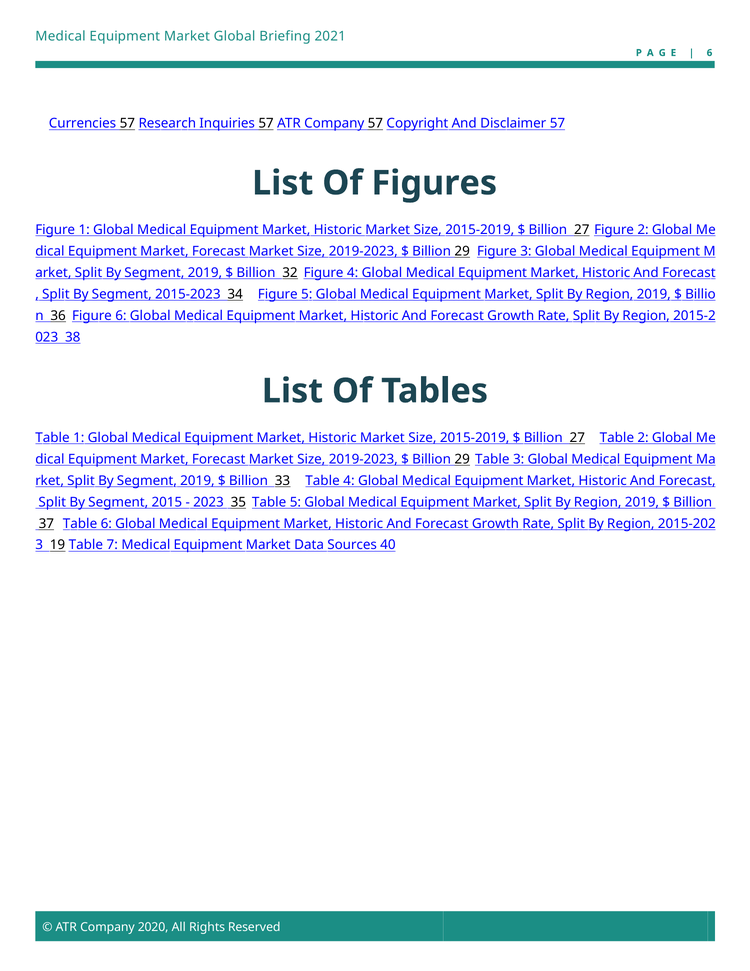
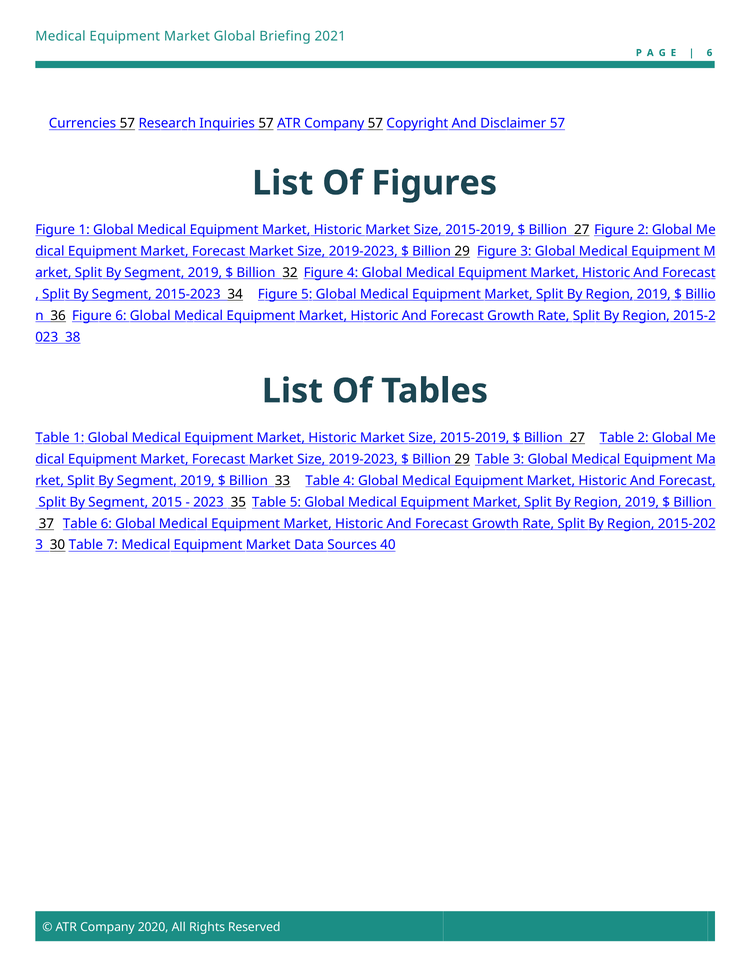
19: 19 -> 30 (58, 545)
